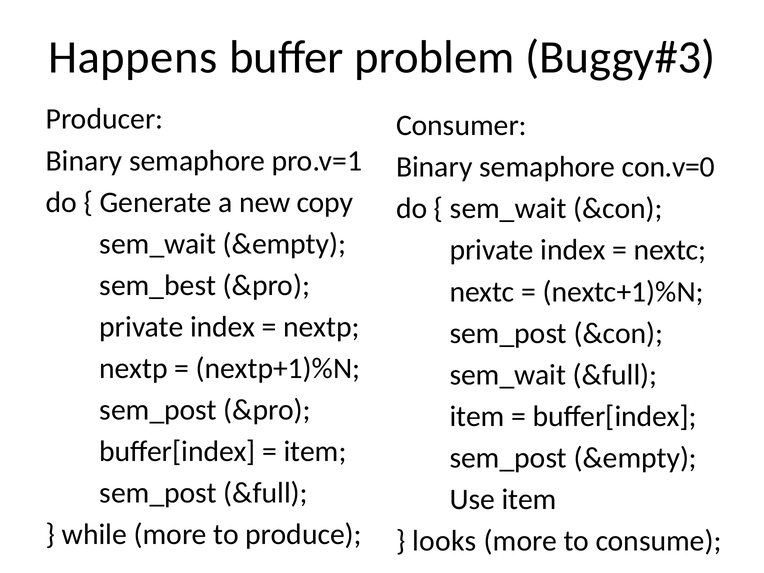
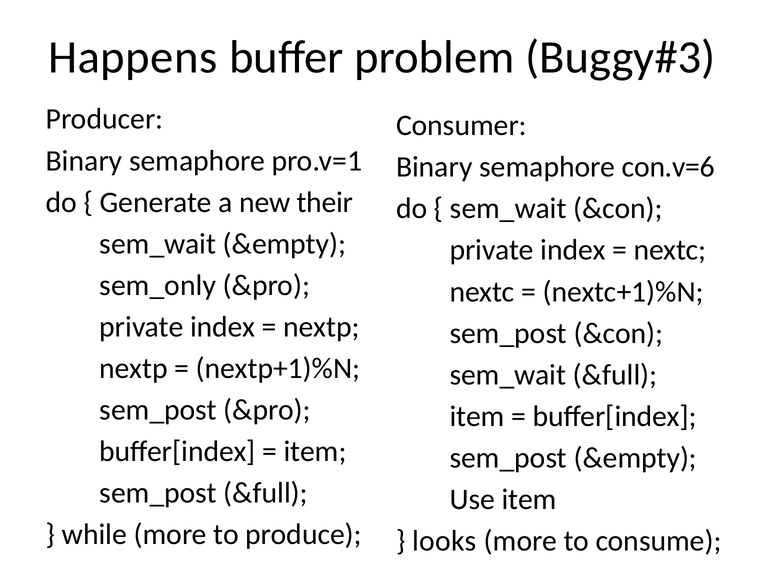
con.v=0: con.v=0 -> con.v=6 (668, 167)
copy: copy -> their (325, 202)
sem_best: sem_best -> sem_only (158, 285)
